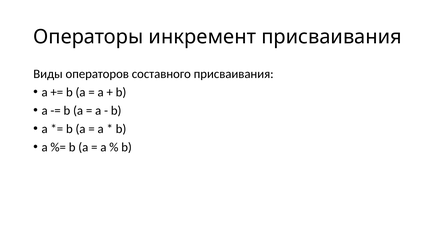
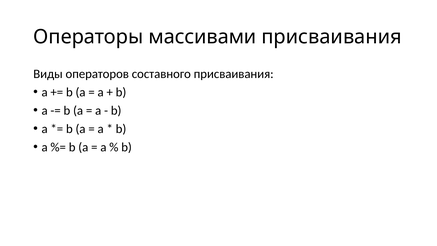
инкремент: инкремент -> массивами (202, 37)
